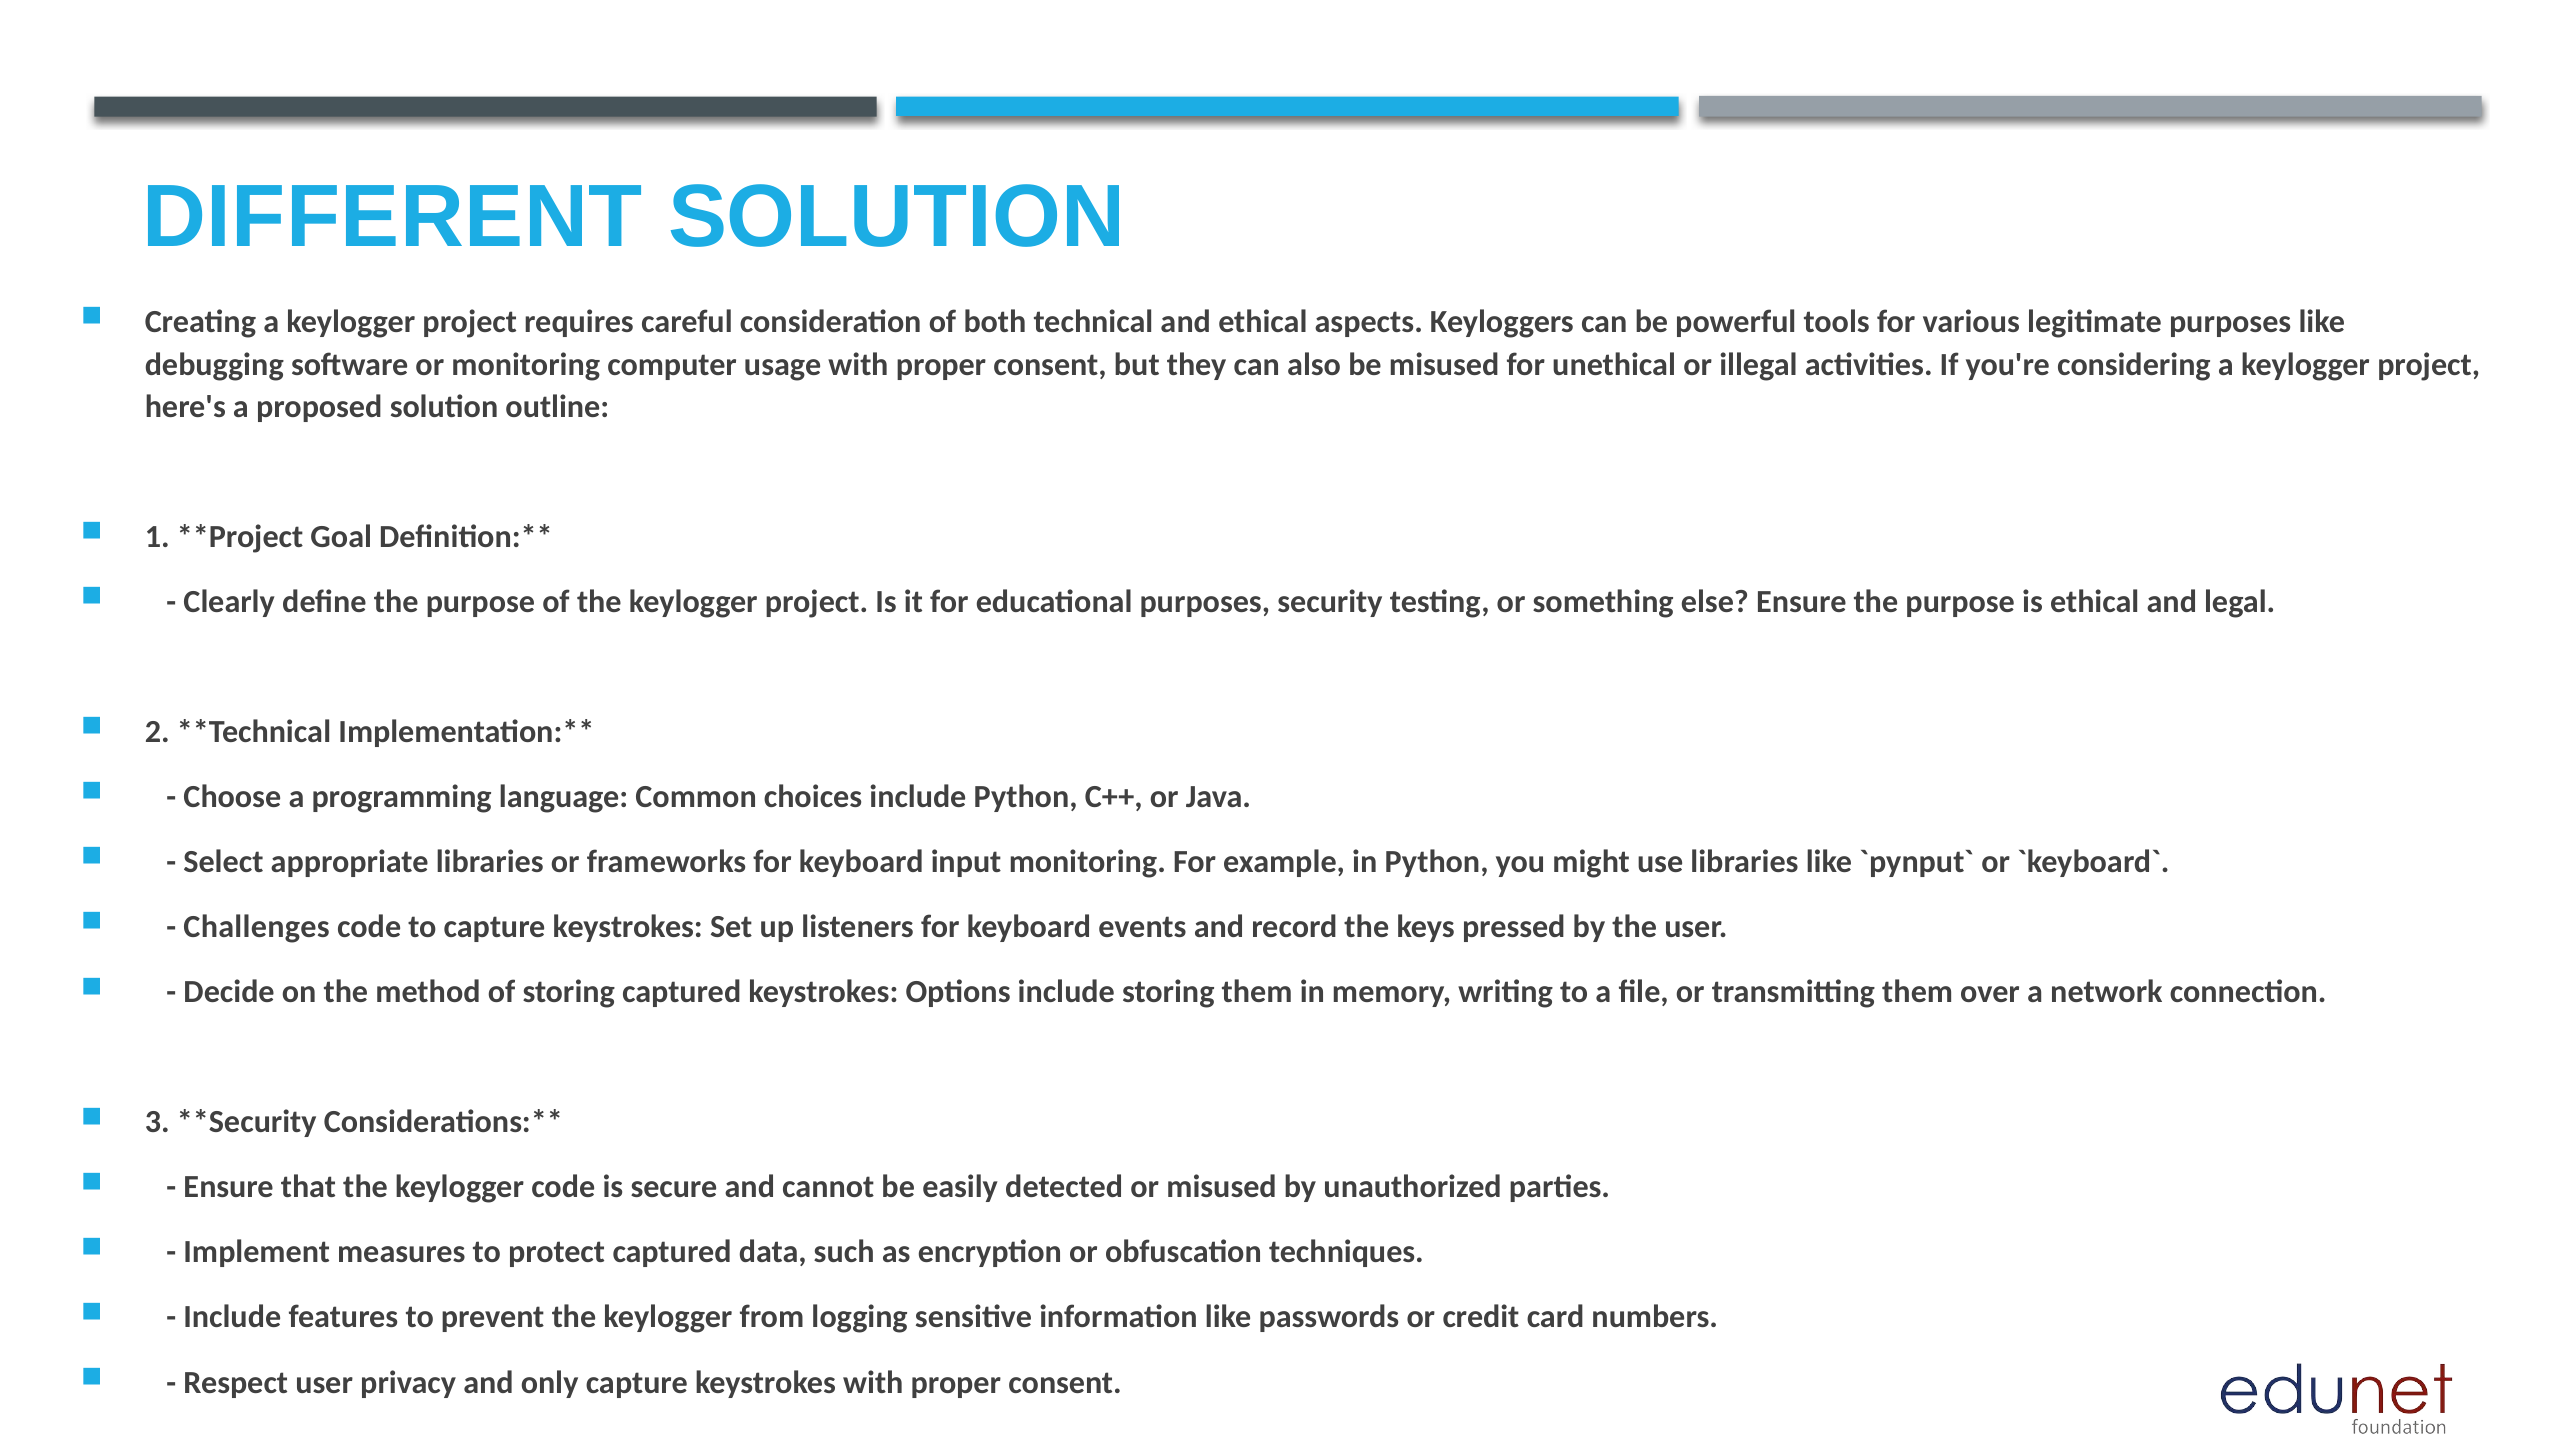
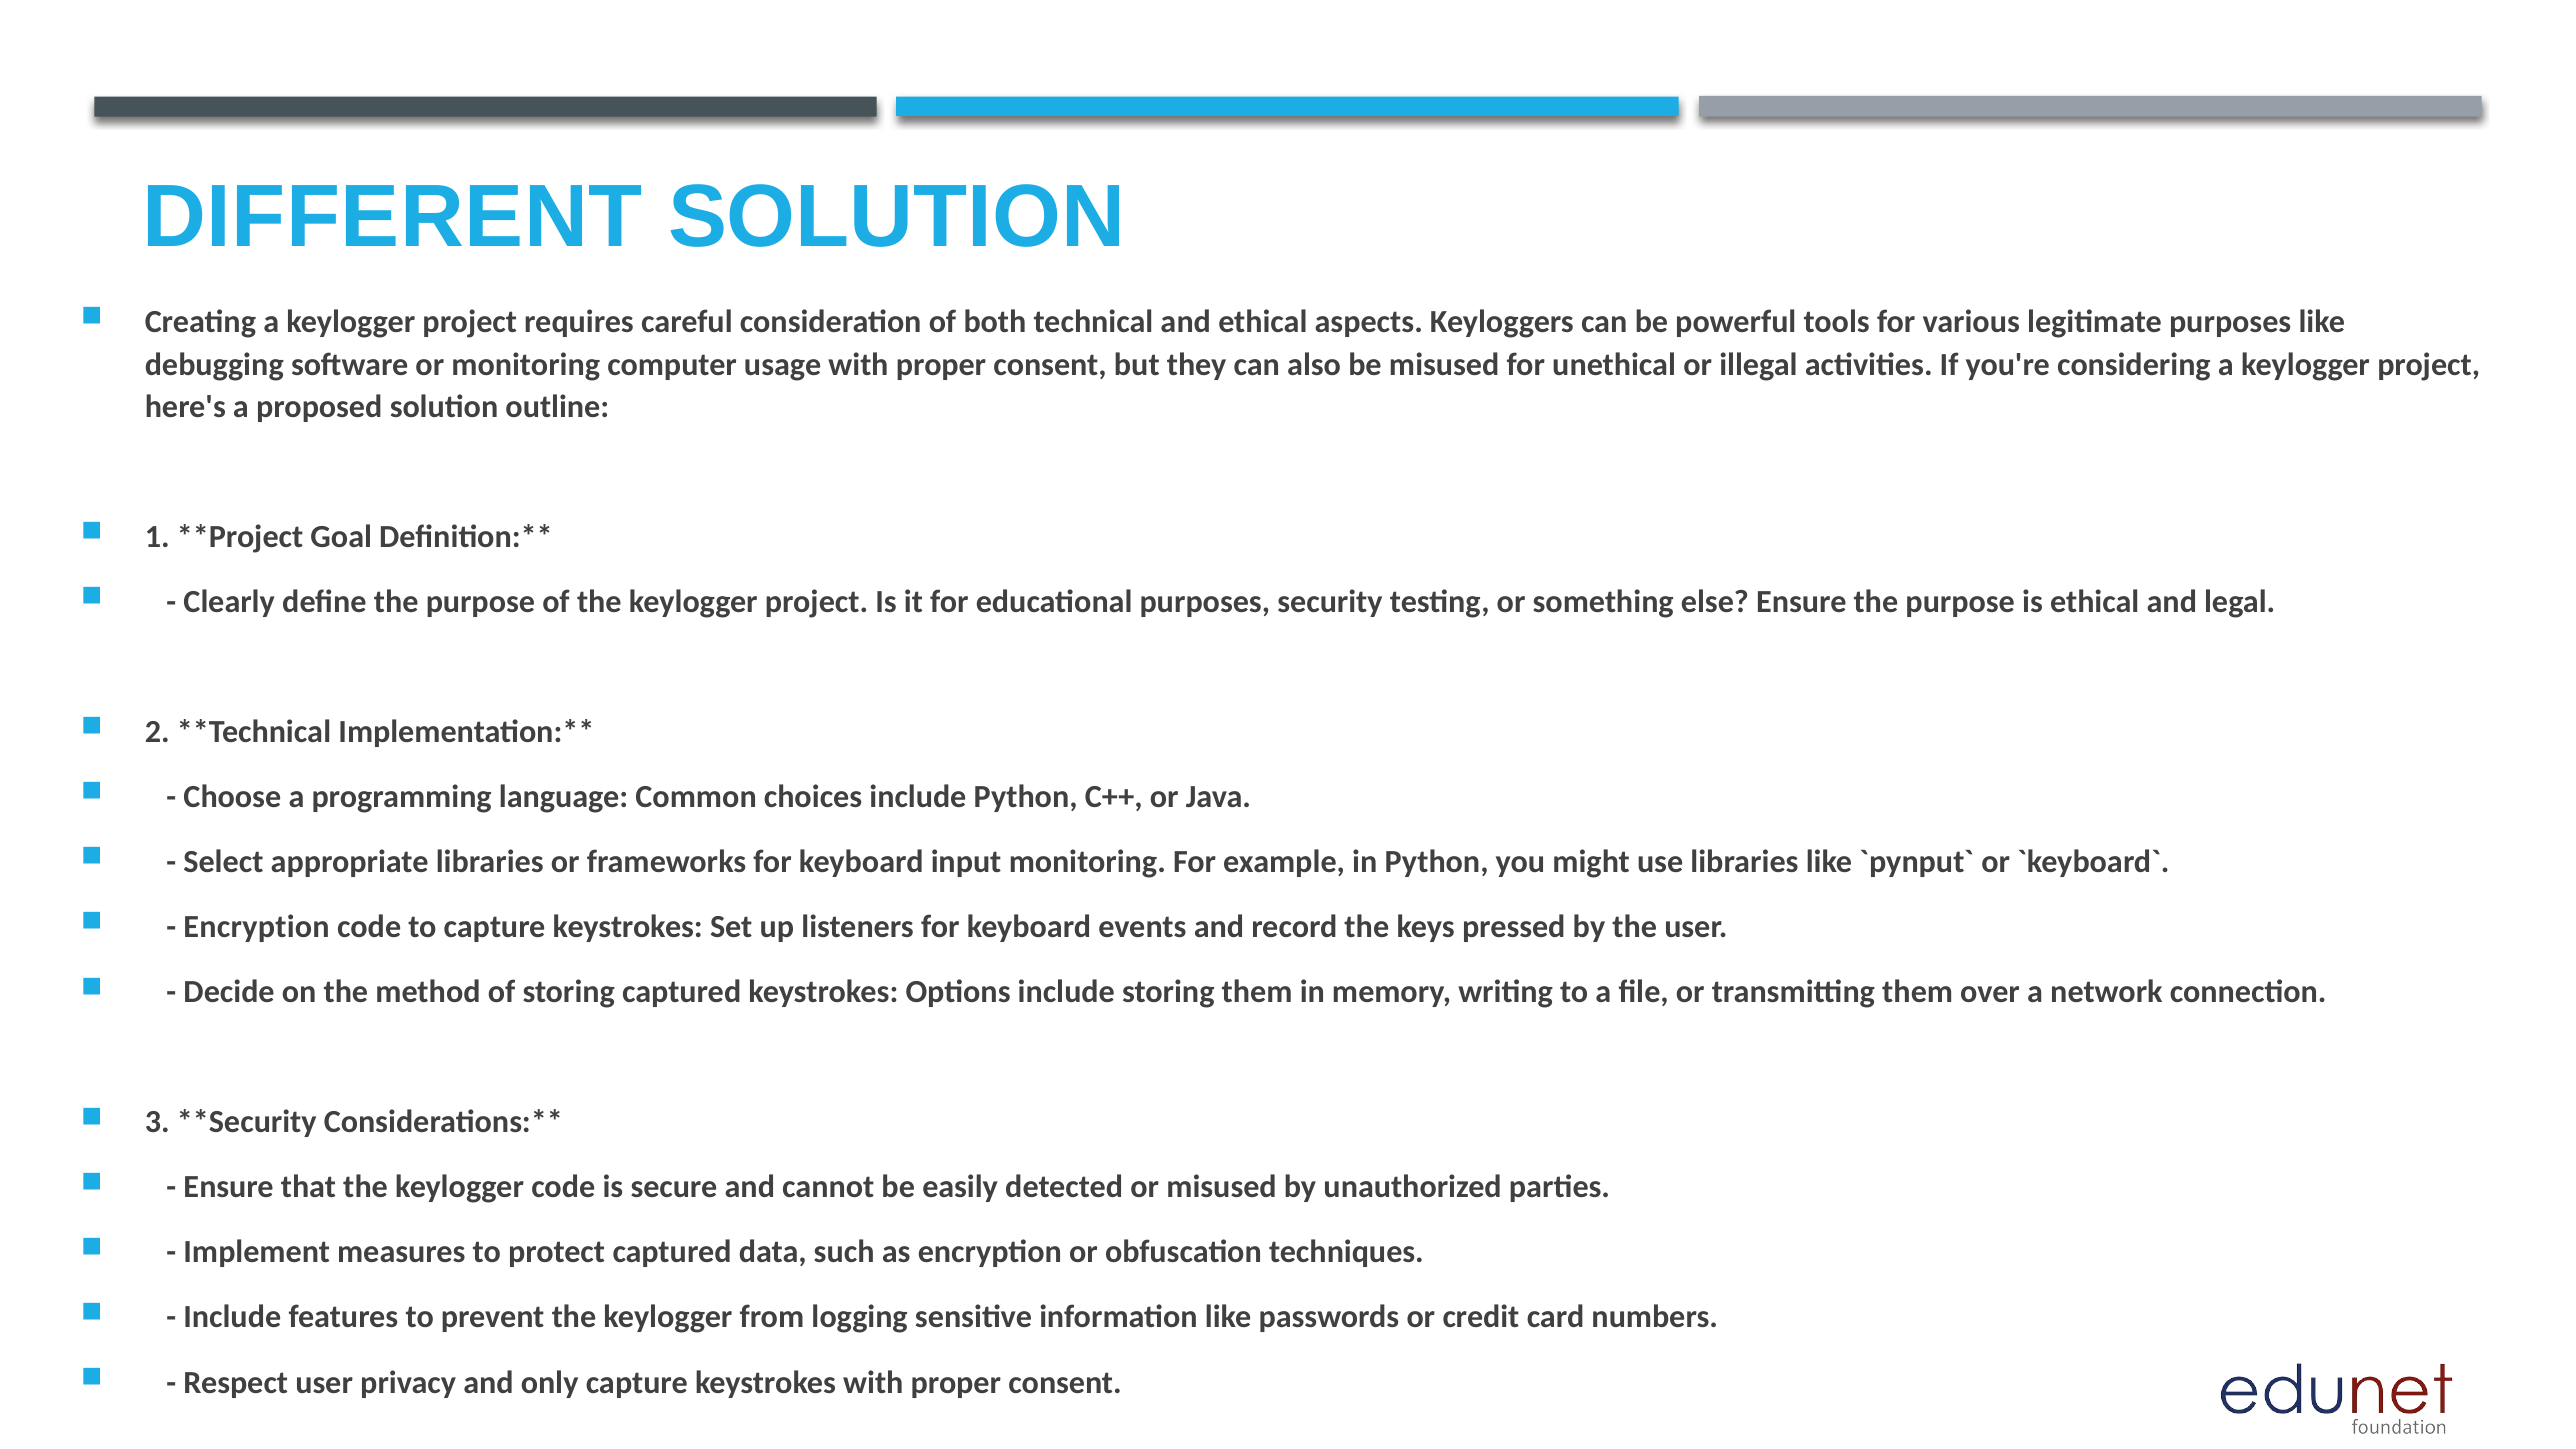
Challenges: Challenges -> Encryption (257, 927)
